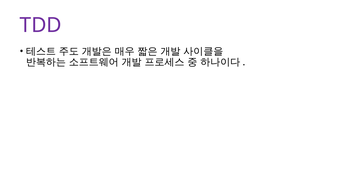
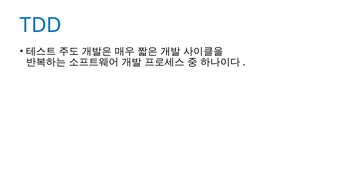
TDD colour: purple -> blue (41, 25)
